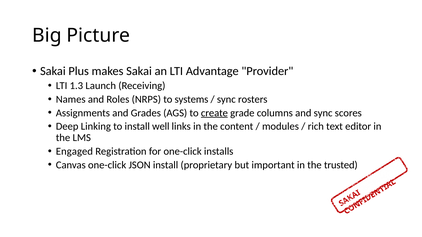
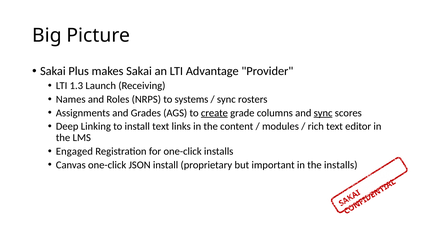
sync underline: none -> present (323, 113)
install well: well -> text (161, 127)
the trusted: trusted -> installs (341, 165)
